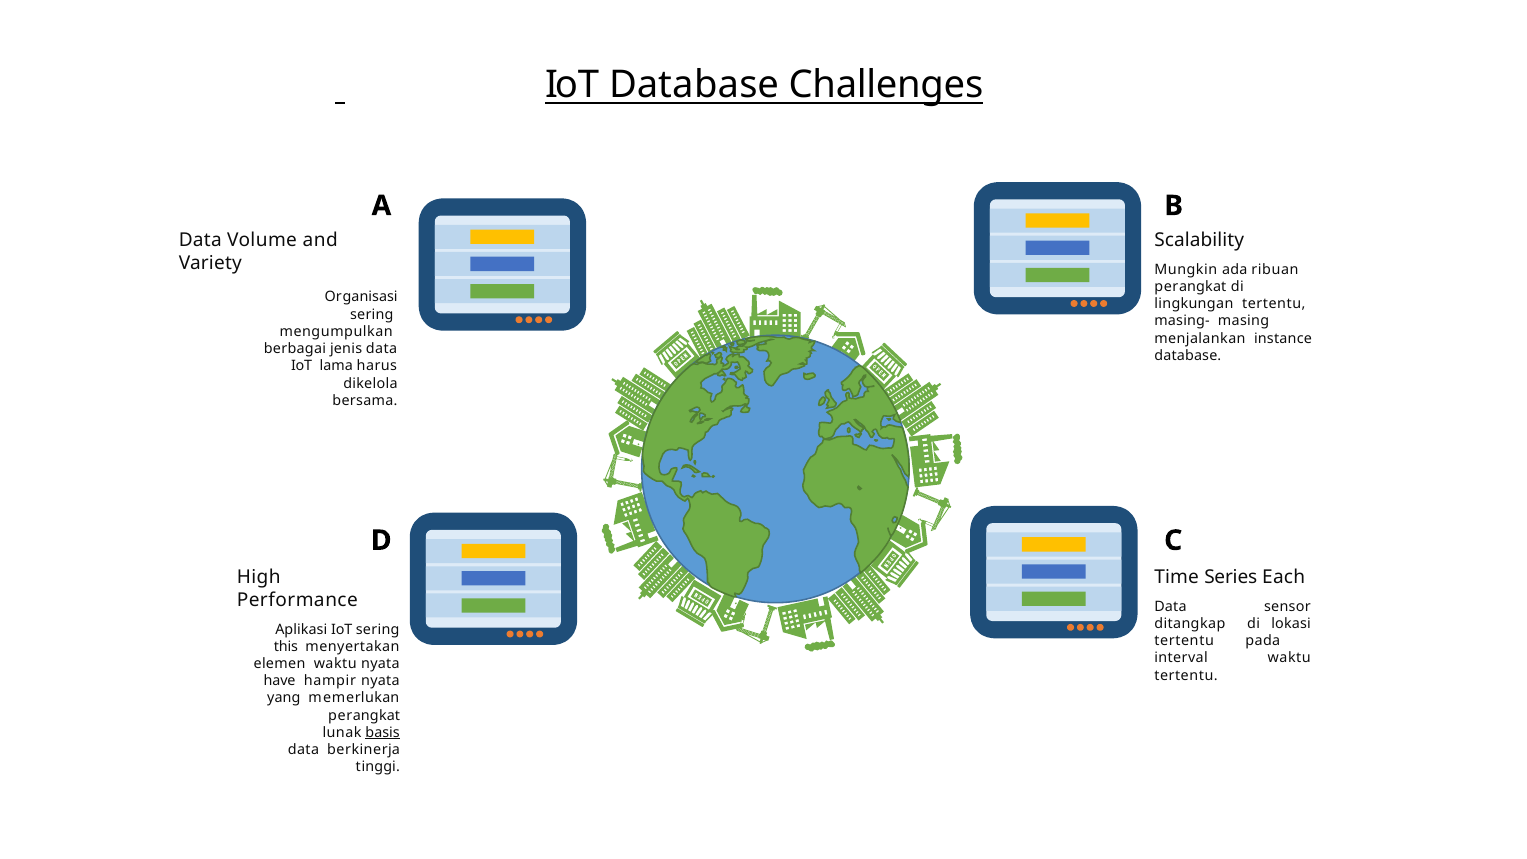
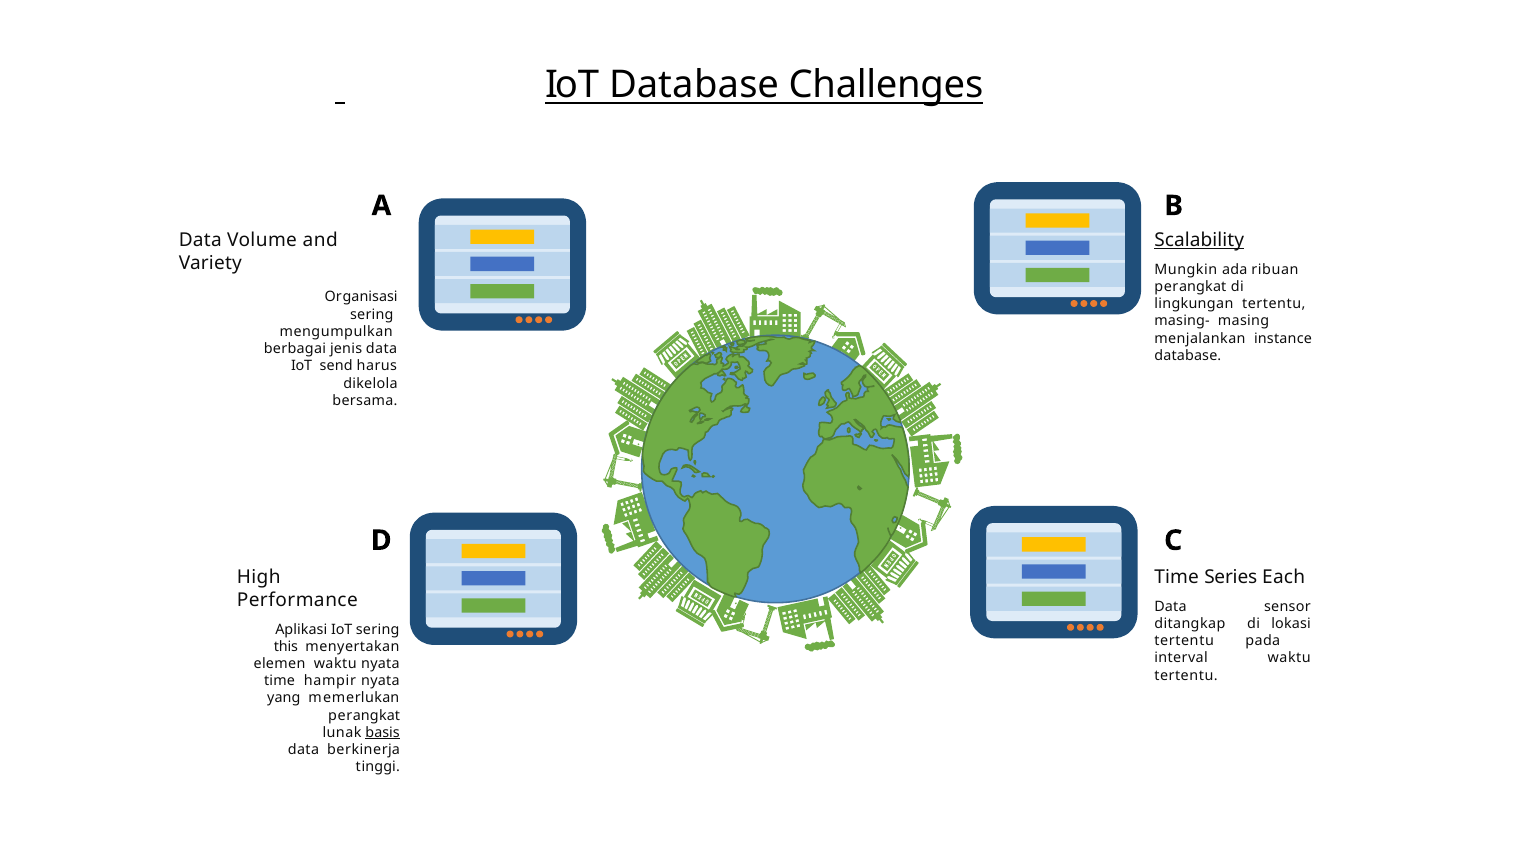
Scalability underline: none -> present (1199, 240)
lama: lama -> send (336, 366)
have: have -> time (280, 681)
